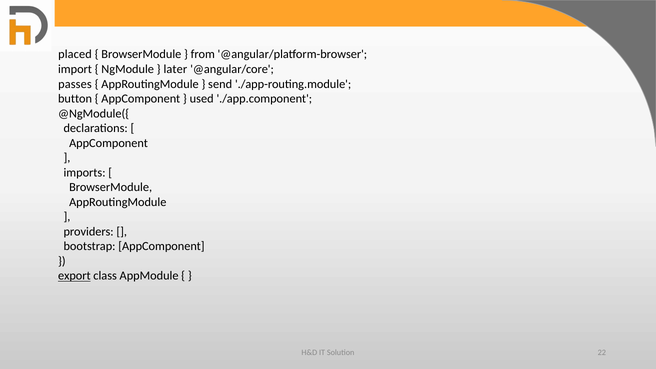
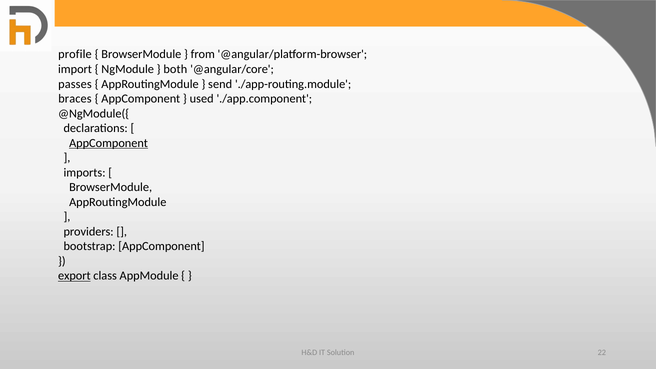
placed: placed -> profile (75, 54)
later: later -> both (175, 69)
button: button -> braces (75, 99)
AppComponent underline: none -> present (109, 143)
